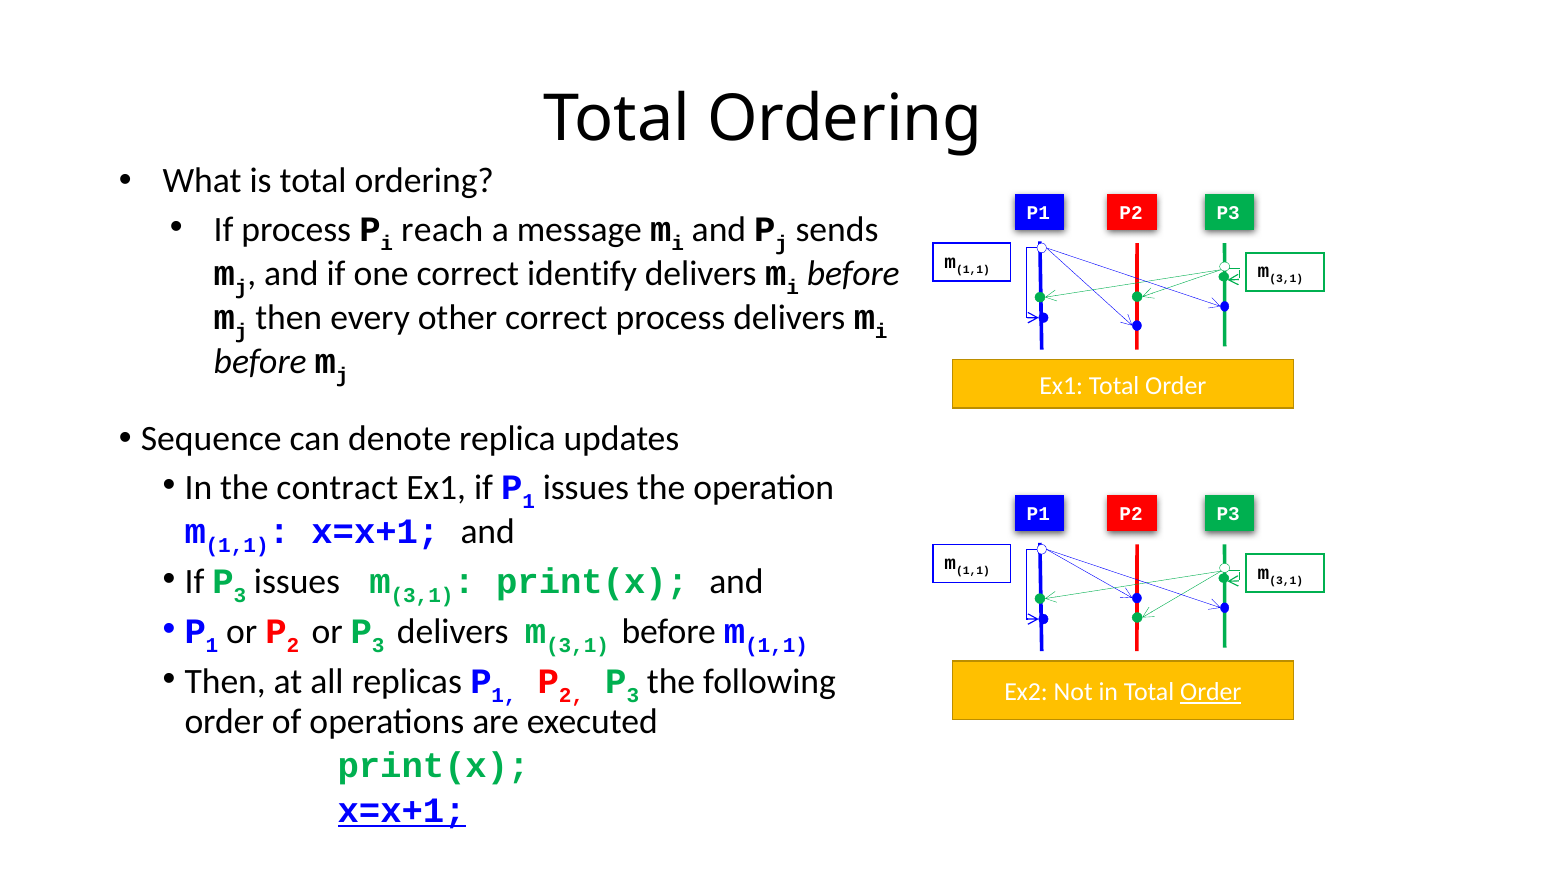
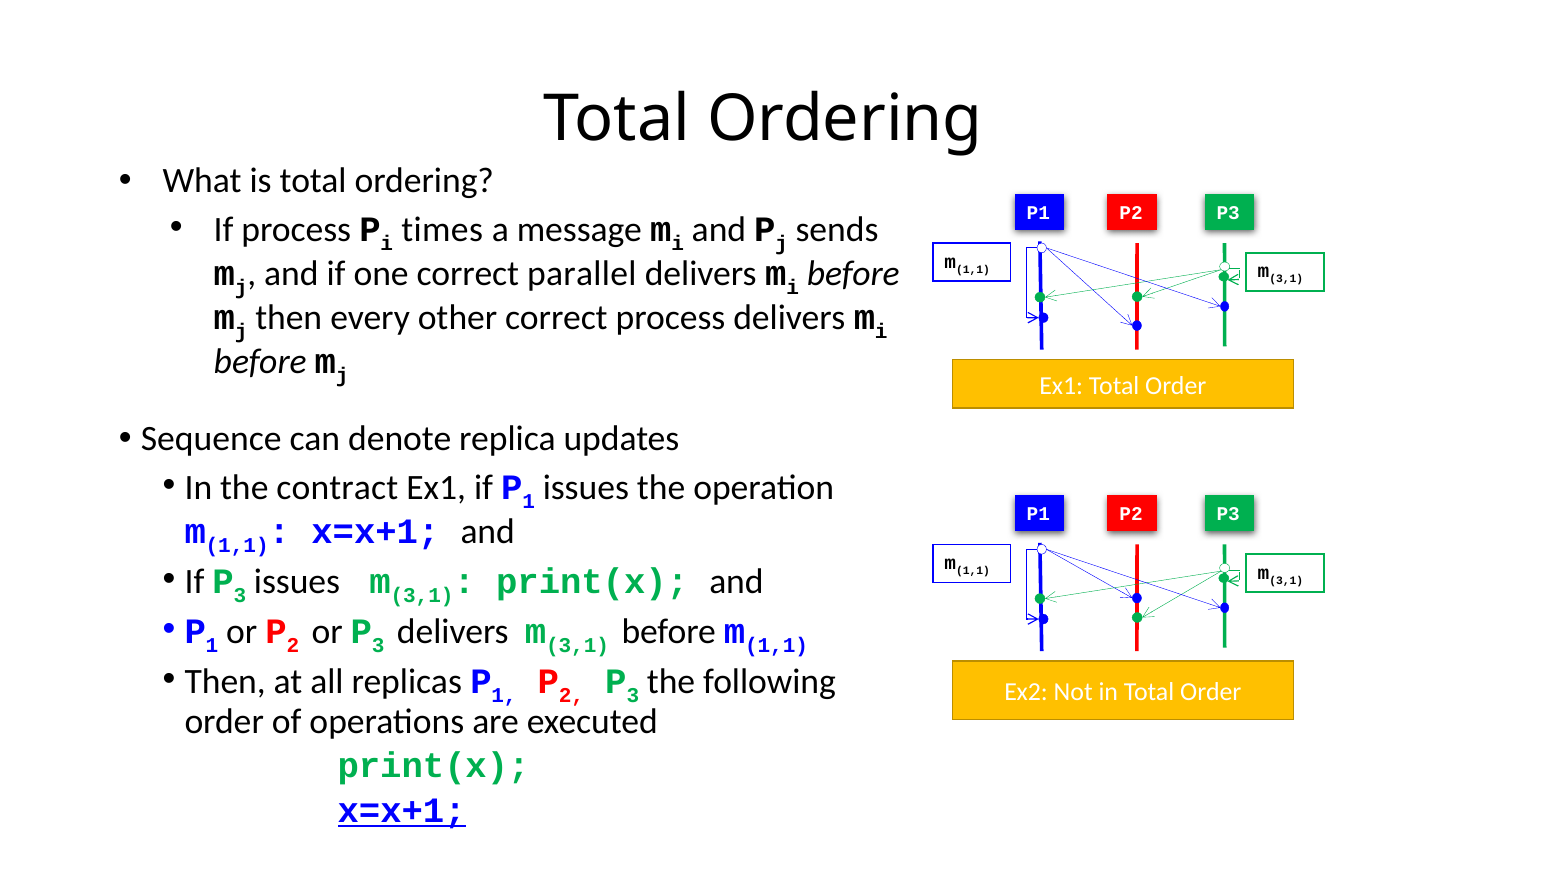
reach: reach -> times (442, 229)
identify: identify -> parallel (582, 273)
Order underline: present -> none (1211, 692)
